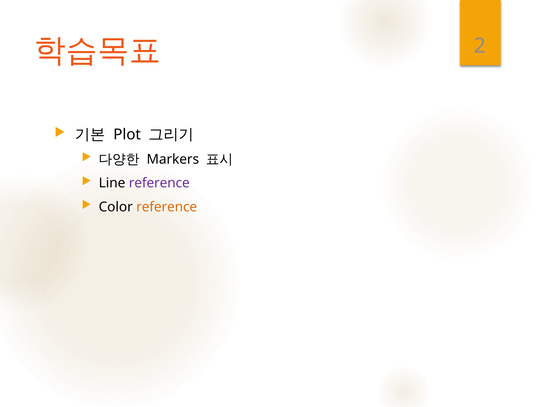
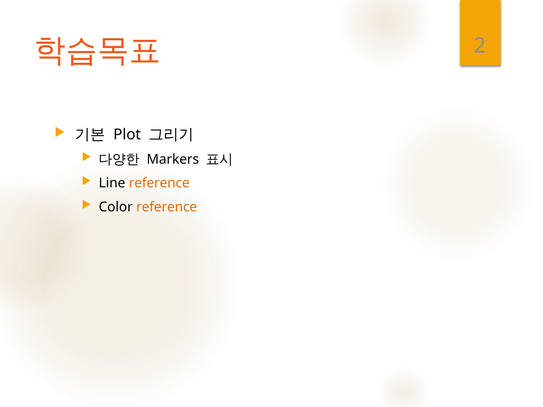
reference colour: purple -> orange (159, 183)
